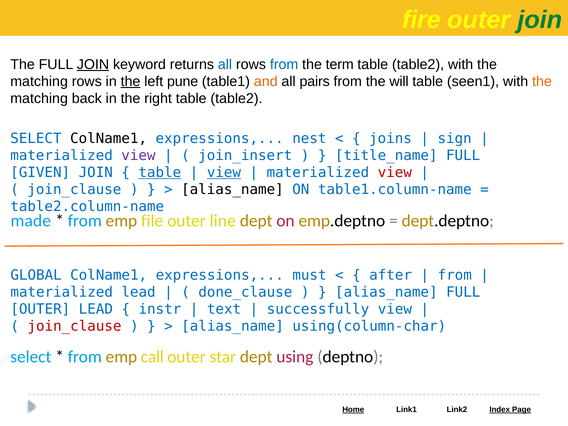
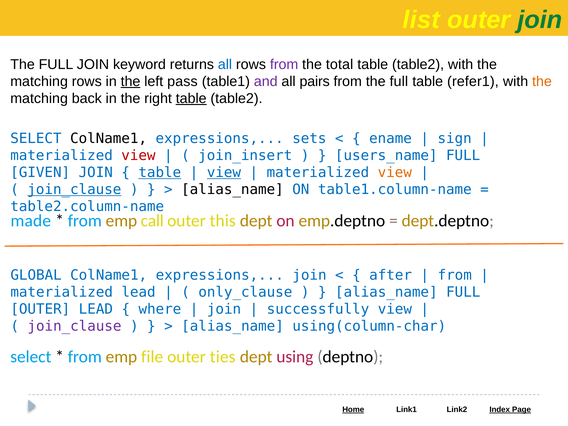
fire: fire -> list (421, 20)
JOIN underline: present -> none (93, 64)
from colour: blue -> purple (284, 64)
term: term -> total (340, 64)
pune: pune -> pass (182, 81)
and colour: orange -> purple (266, 81)
from the will: will -> full (399, 81)
seen1: seen1 -> refer1 (473, 81)
table underline: none -> present (191, 98)
nest: nest -> sets (309, 138)
joins: joins -> ename (390, 138)
view colour: purple -> red (138, 155)
title_name: title_name -> users_name (386, 155)
view colour: red -> orange (395, 173)
join_clause underline: none -> present (74, 190)
file: file -> call (152, 221)
line: line -> this (223, 221)
expressions must: must -> join (309, 275)
done_clause: done_clause -> only_clause (245, 292)
instr: instr -> where (160, 309)
text: text -> join (224, 309)
join_clause colour: red -> purple (74, 326)
call: call -> file (152, 357)
star: star -> ties (223, 357)
